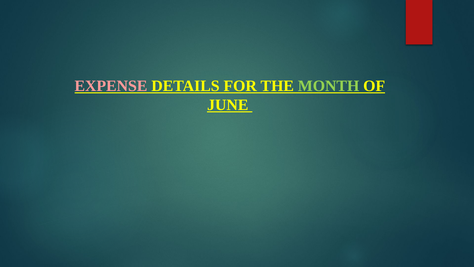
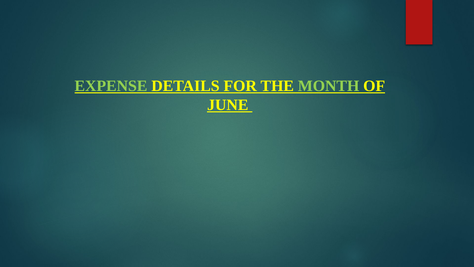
EXPENSE colour: pink -> light green (111, 86)
